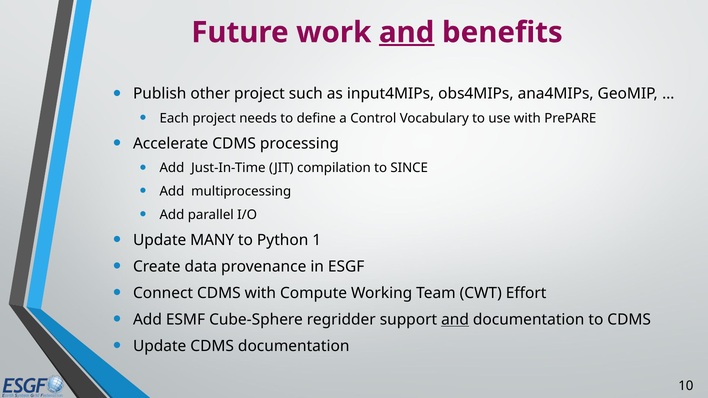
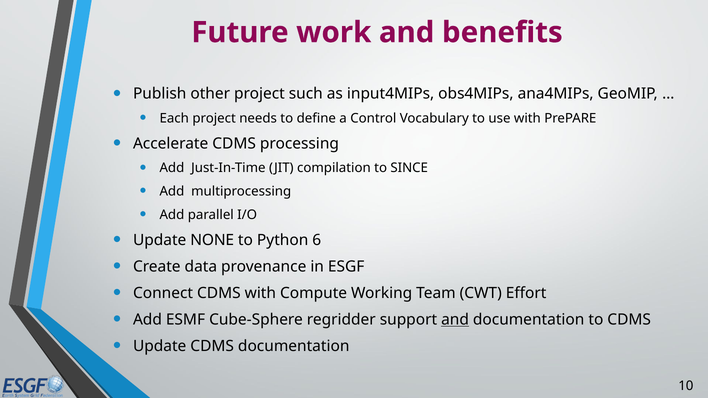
and underline: present -> none (407, 32)
MANY: MANY -> NONE (212, 240)
1: 1 -> 6 (317, 240)
